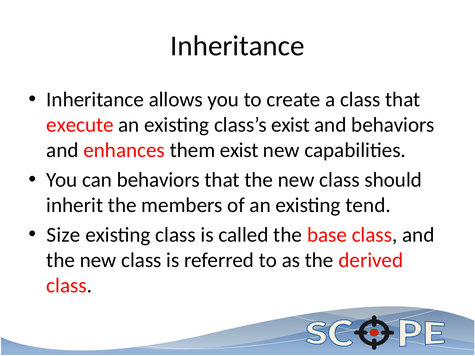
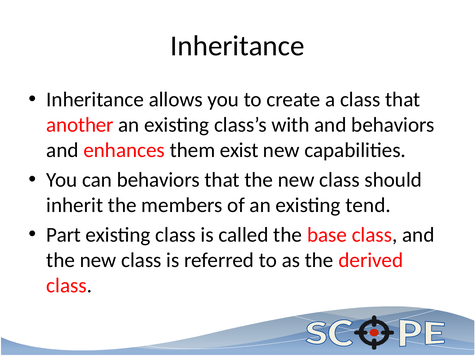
execute: execute -> another (80, 125)
class’s exist: exist -> with (290, 125)
Size: Size -> Part (64, 235)
